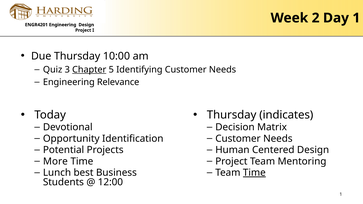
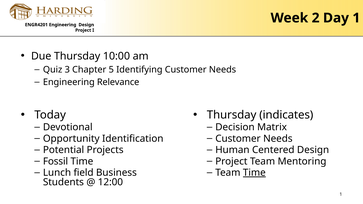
Chapter underline: present -> none (89, 70)
More: More -> Fossil (55, 161)
best: best -> field (84, 173)
